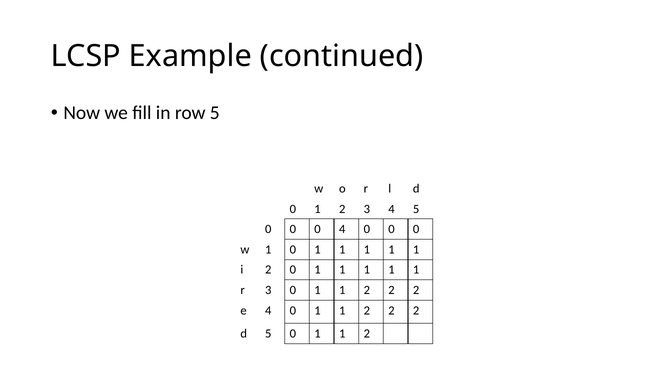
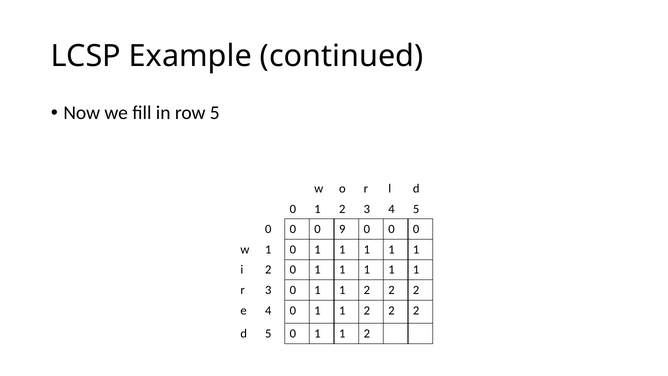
0 4: 4 -> 9 (342, 229)
